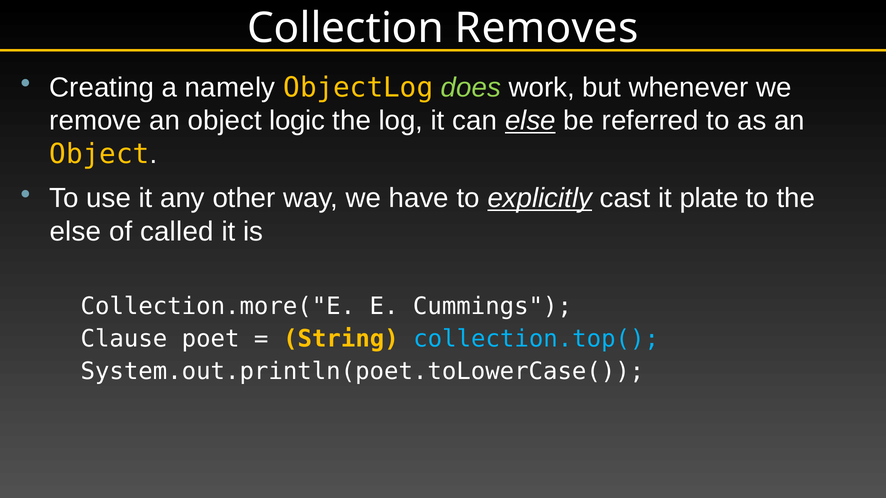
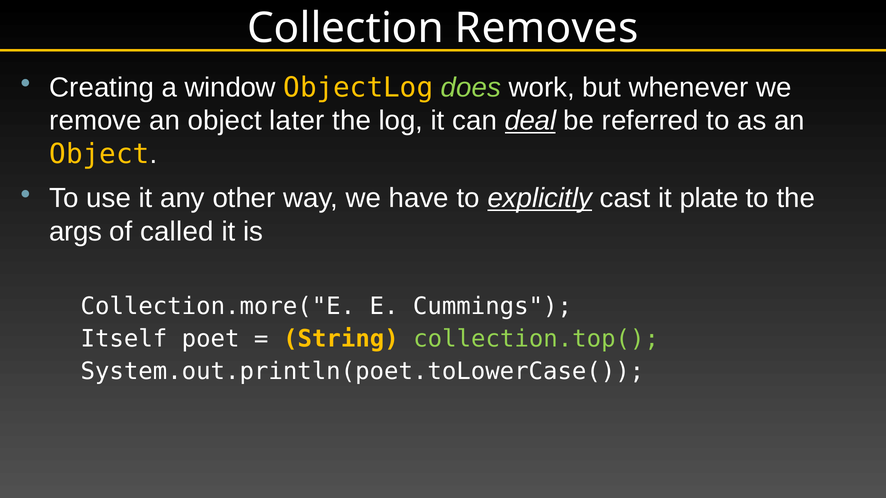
namely: namely -> window (230, 88)
logic: logic -> later (297, 121)
can else: else -> deal (531, 121)
else: else -> args (76, 232)
Clause: Clause -> Itself (124, 339)
collection.top( colour: light blue -> light green (536, 339)
